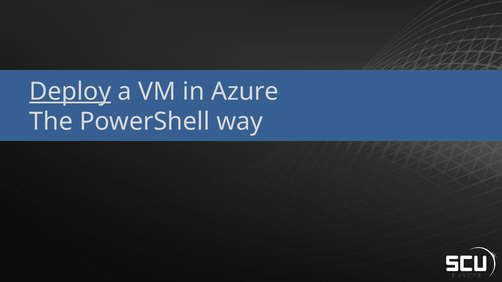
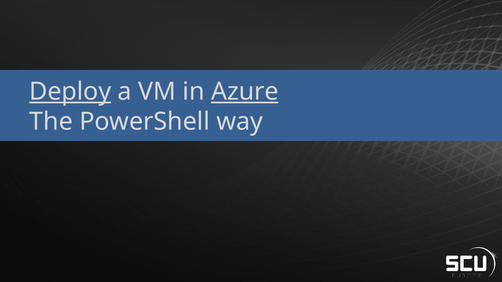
Azure underline: none -> present (245, 92)
